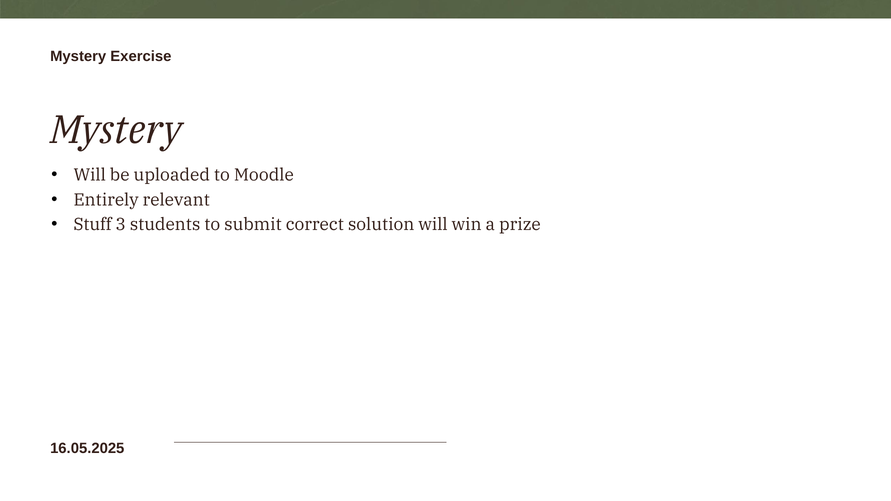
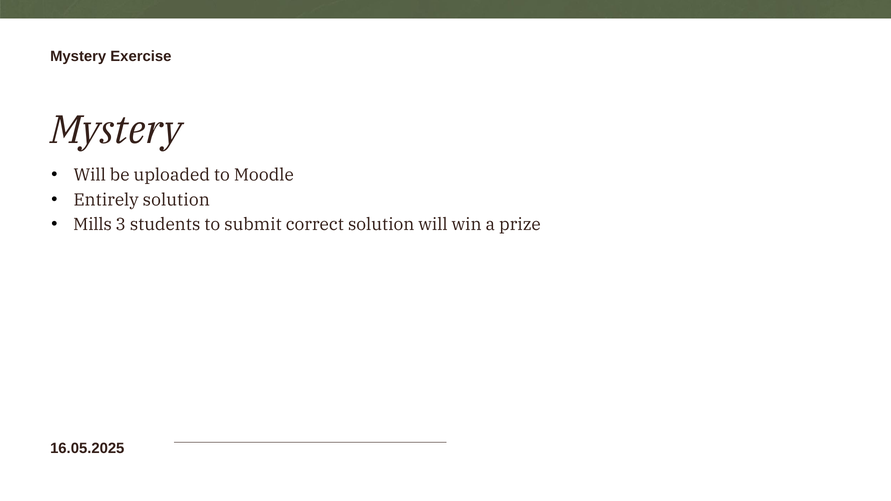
Entirely relevant: relevant -> solution (176, 200)
Stuff: Stuff -> Mills (93, 225)
